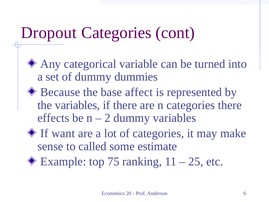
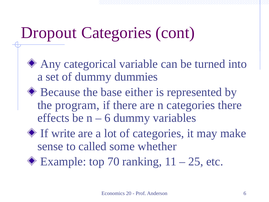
affect: affect -> either (139, 92)
the variables: variables -> program (77, 105)
2: 2 -> 6 (107, 118)
want: want -> write (63, 133)
estimate: estimate -> whether (157, 146)
75: 75 -> 70 (113, 161)
